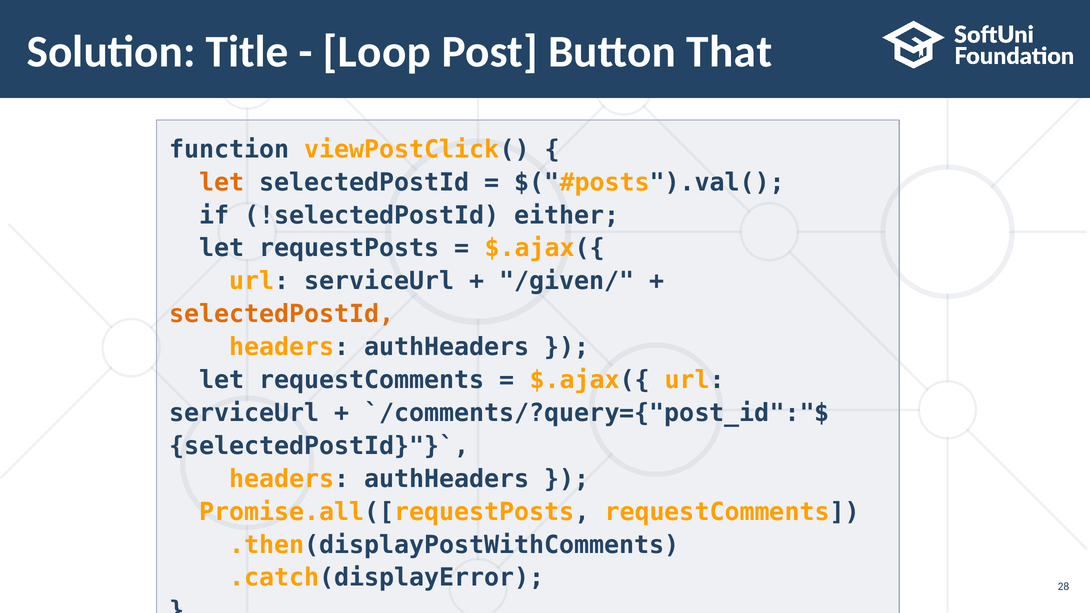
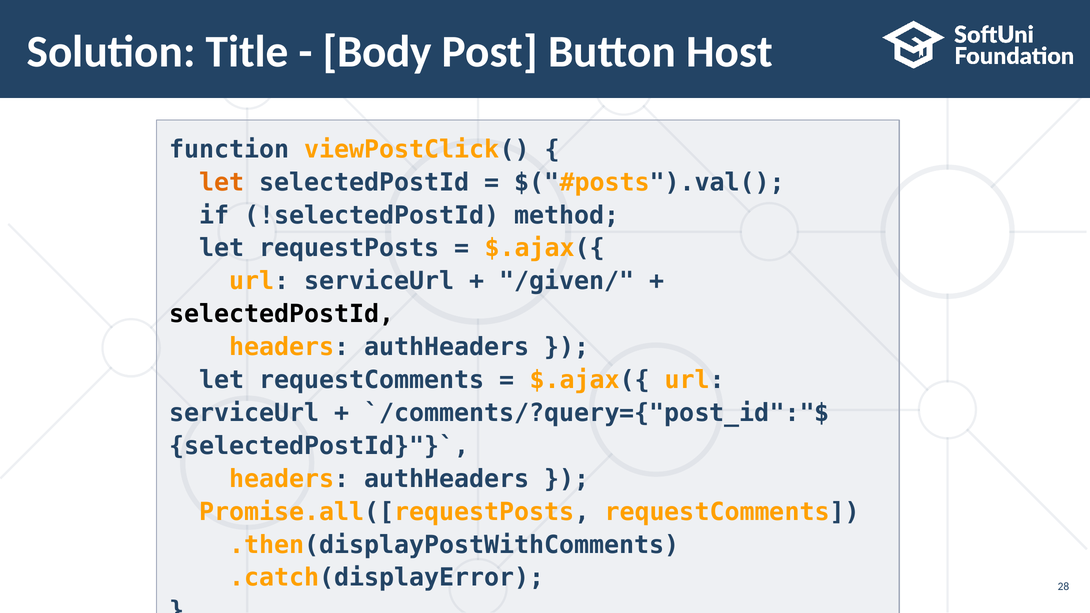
Loop: Loop -> Body (377, 52)
That: That -> Host (730, 52)
either: either -> method (567, 215)
selectedPostId colour: orange -> black (282, 314)
